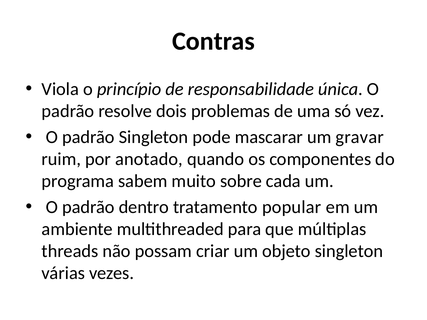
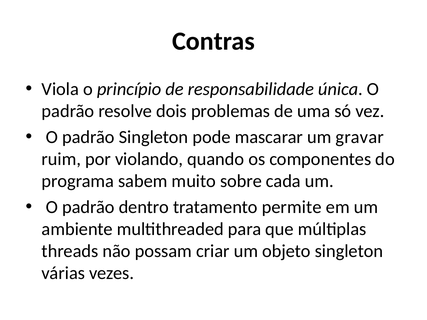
anotado: anotado -> violando (149, 159)
popular: popular -> permite (292, 207)
